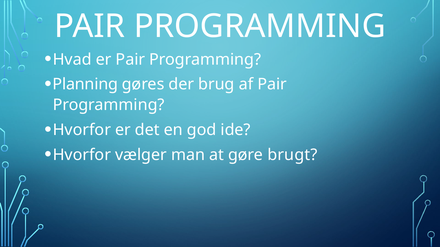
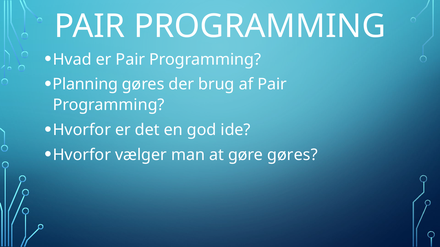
gøre brugt: brugt -> gøres (292, 155)
